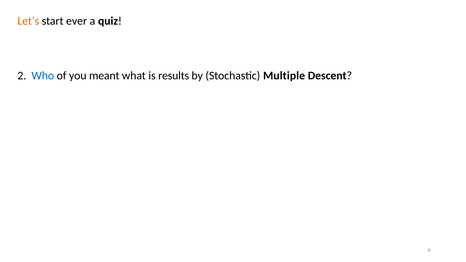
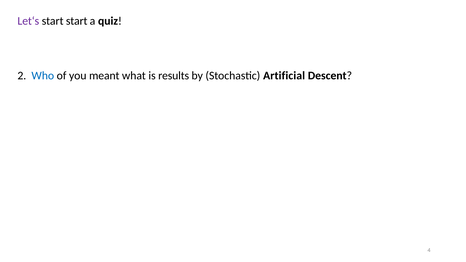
Let‘s colour: orange -> purple (28, 21)
start ever: ever -> start (77, 21)
Multiple: Multiple -> Artificial (284, 76)
